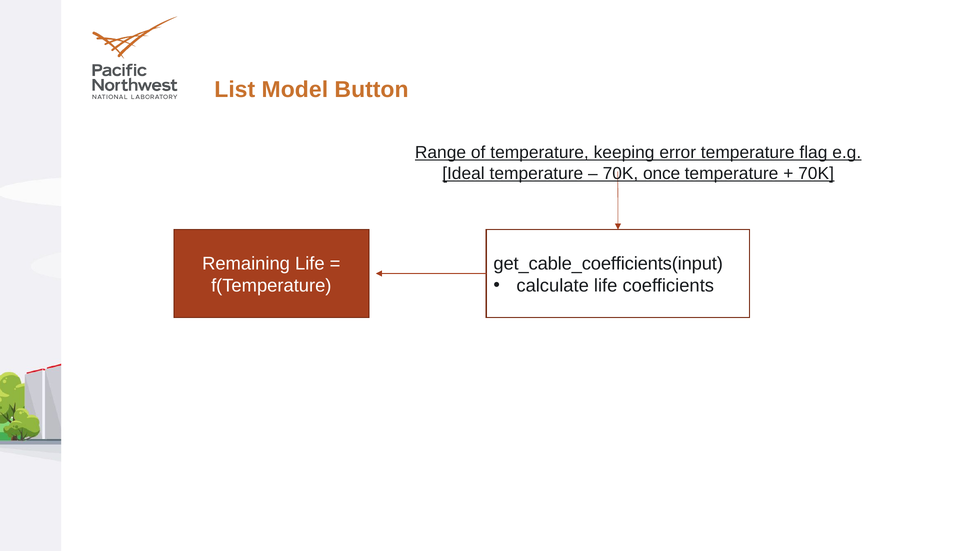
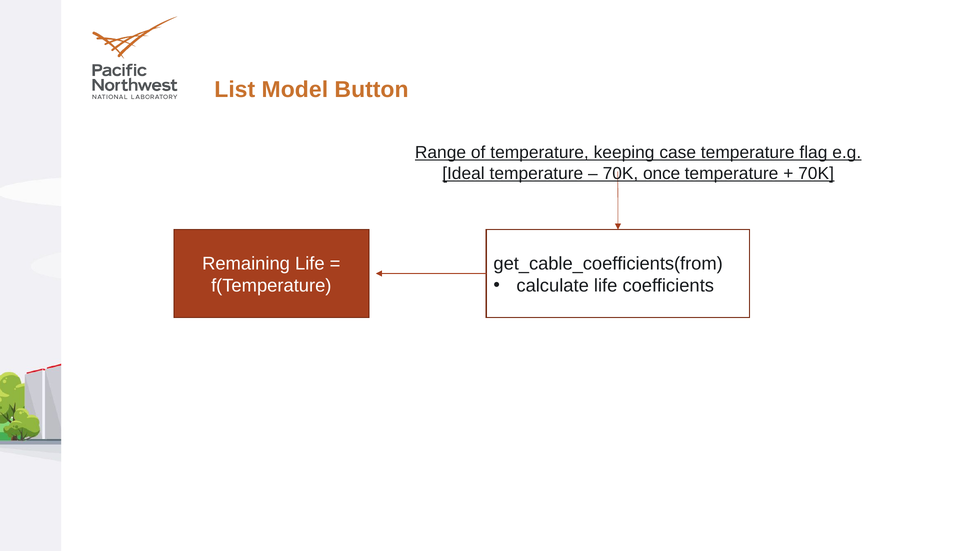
error: error -> case (678, 152)
get_cable_coefficients(input: get_cable_coefficients(input -> get_cable_coefficients(from (608, 264)
